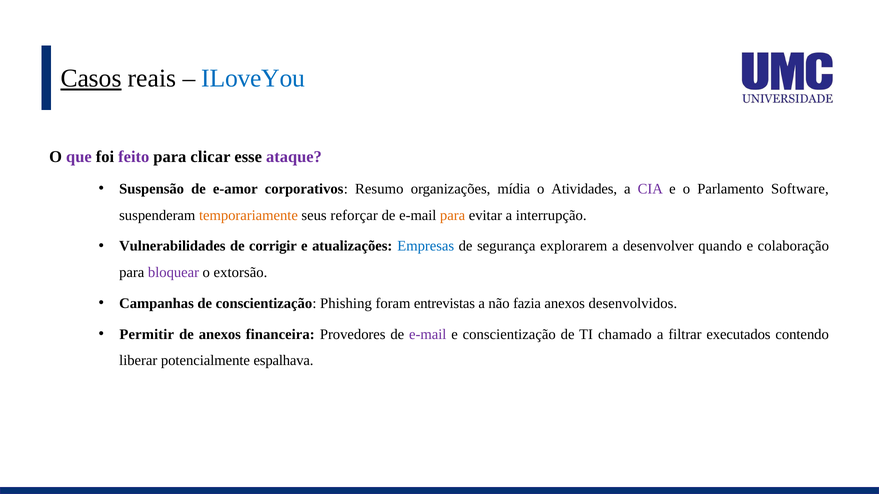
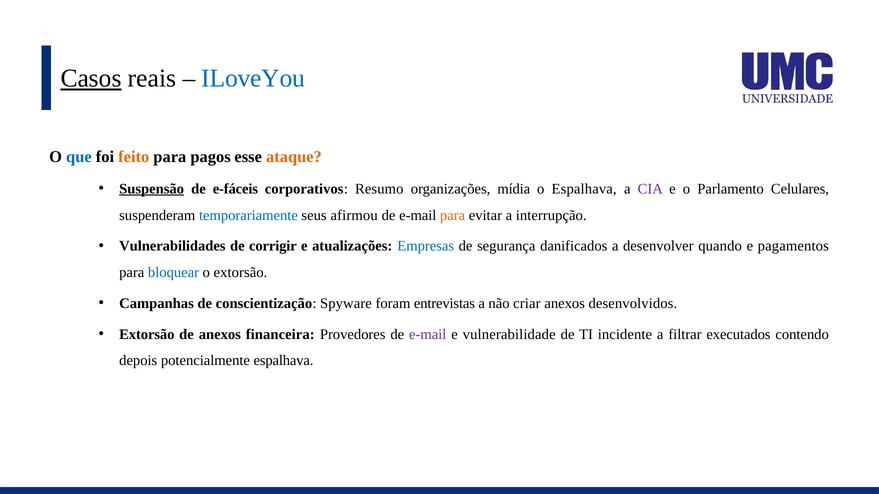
que colour: purple -> blue (79, 157)
feito colour: purple -> orange (134, 157)
clicar: clicar -> pagos (211, 157)
ataque colour: purple -> orange (294, 157)
Suspensão underline: none -> present (152, 189)
e-amor: e-amor -> e-fáceis (235, 189)
o Atividades: Atividades -> Espalhava (584, 189)
Software: Software -> Celulares (800, 189)
temporariamente colour: orange -> blue (248, 215)
reforçar: reforçar -> afirmou (354, 215)
explorarem: explorarem -> danificados (574, 246)
colaboração: colaboração -> pagamentos (793, 246)
bloquear colour: purple -> blue (174, 273)
Phishing: Phishing -> Spyware (346, 304)
fazia: fazia -> criar (527, 304)
Permitir: Permitir -> Extorsão (147, 334)
e conscientização: conscientização -> vulnerabilidade (509, 334)
chamado: chamado -> incidente (625, 334)
liberar: liberar -> depois (138, 361)
